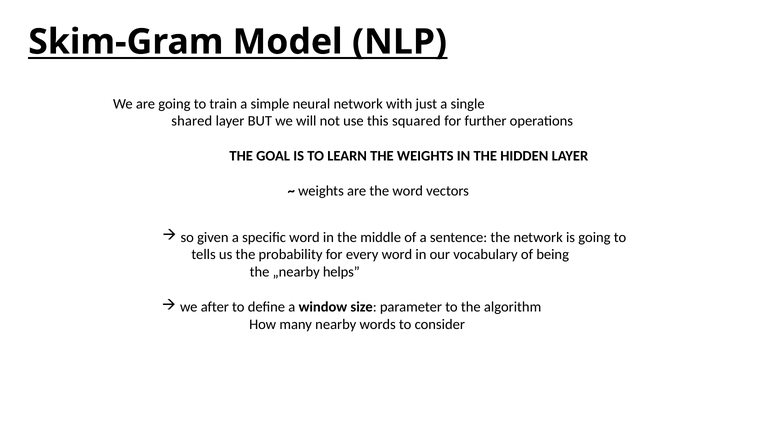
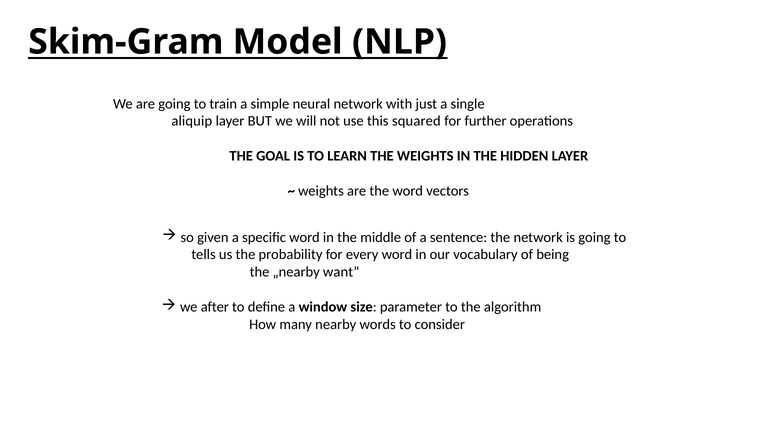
shared: shared -> aliquip (192, 121)
helps: helps -> want (341, 272)
